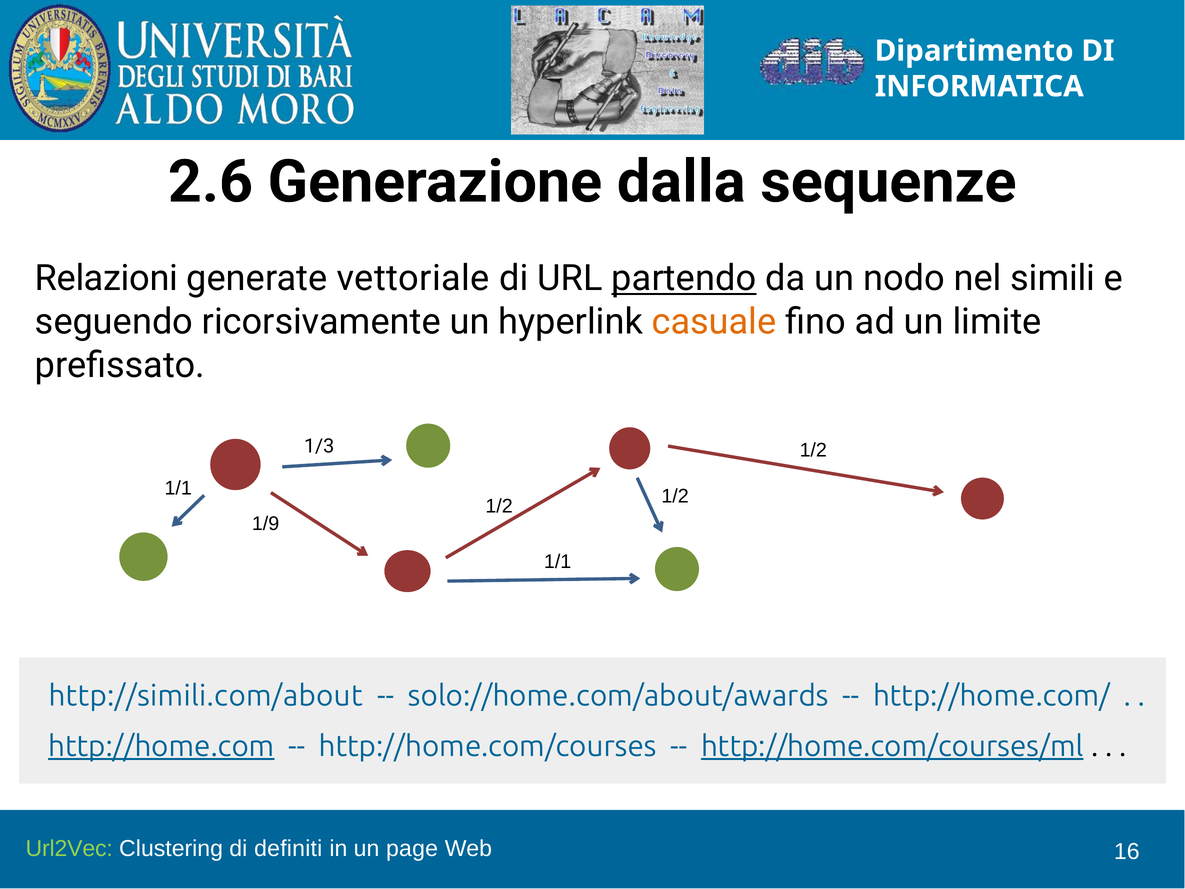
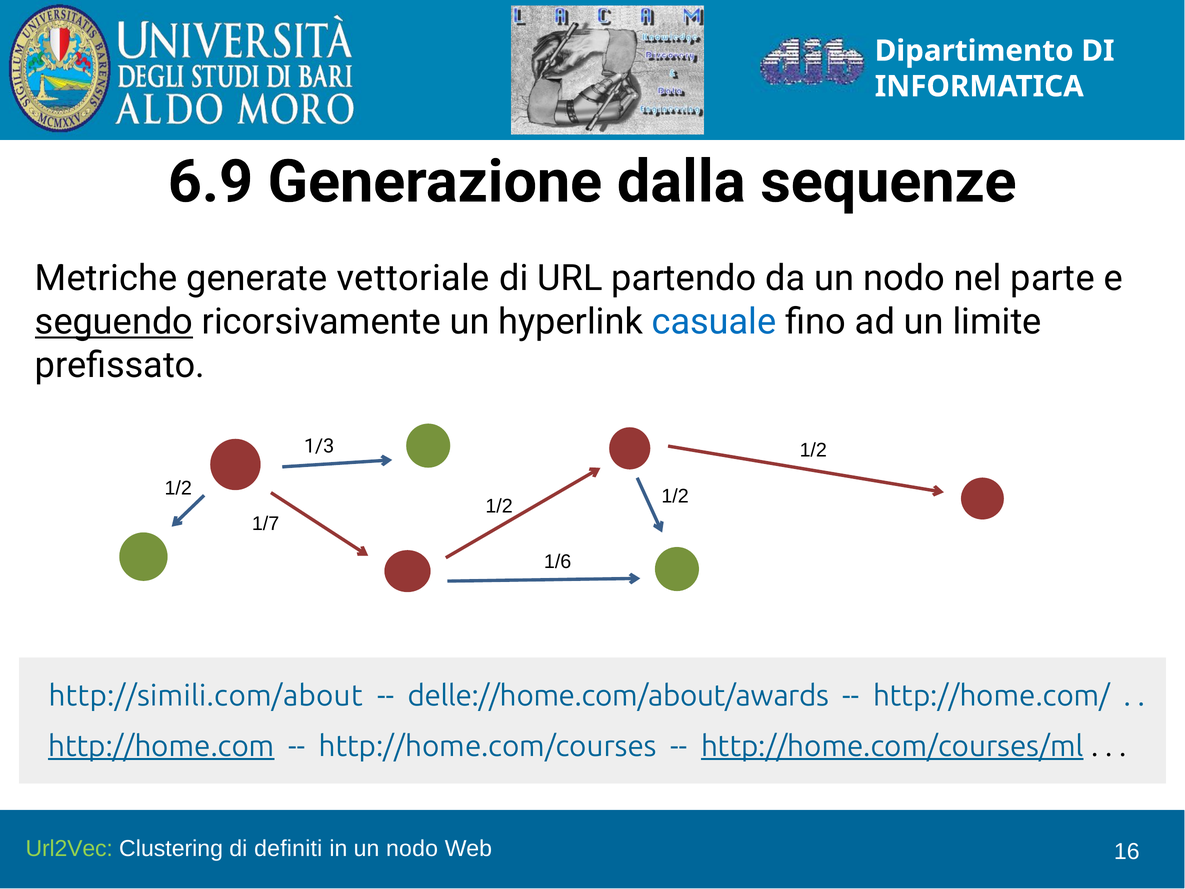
2.6: 2.6 -> 6.9 (210, 182)
Relazioni: Relazioni -> Metriche (106, 278)
partendo underline: present -> none (684, 278)
simili: simili -> parte (1053, 278)
seguendo underline: none -> present (114, 322)
casuale colour: orange -> blue (714, 322)
1/1: 1/1 -> 1/2 (178, 488)
1/9: 1/9 -> 1/7 (266, 524)
1/1: 1/1 -> 1/6 (558, 562)
solo://home.com/about/awards: solo://home.com/about/awards -> delle://home.com/about/awards (618, 696)
in un page: page -> nodo (412, 848)
